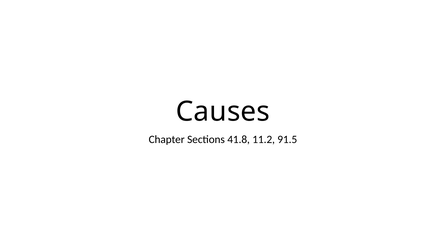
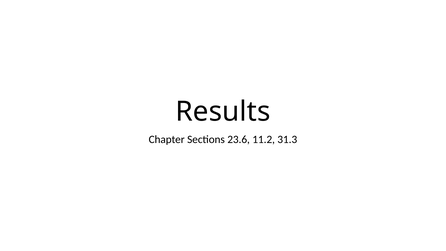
Causes: Causes -> Results (223, 111)
41.8: 41.8 -> 23.6 (239, 139)
91.5: 91.5 -> 31.3 (287, 139)
